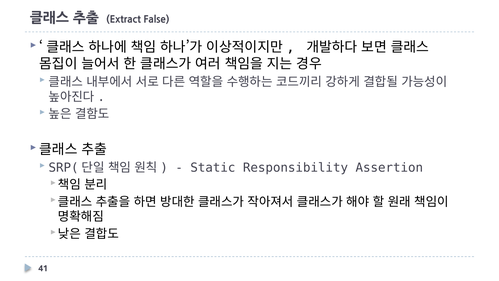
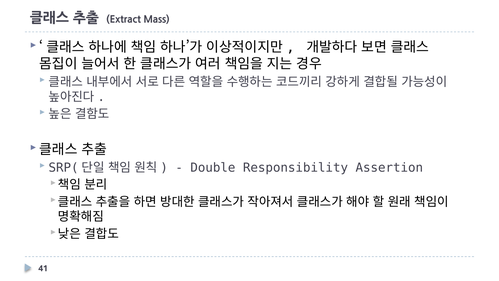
False: False -> Mass (157, 20)
Static: Static -> Double (213, 167)
